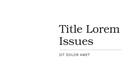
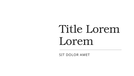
Issues: Issues -> Lorem (76, 41)
